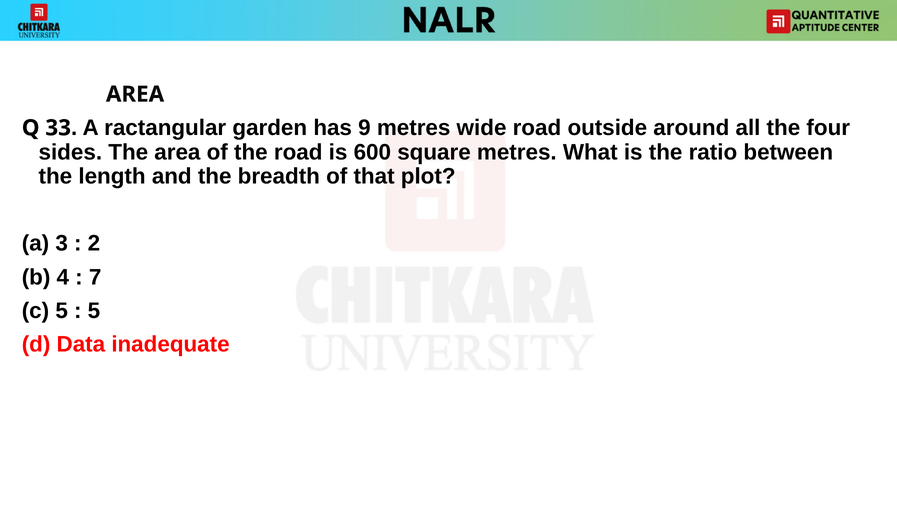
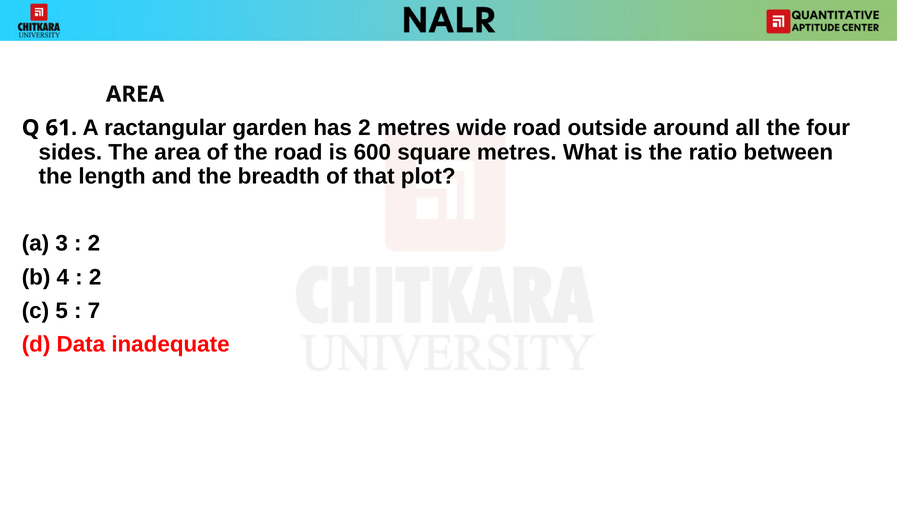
33: 33 -> 61 (58, 128)
has 9: 9 -> 2 (364, 128)
7: 7 -> 2 (95, 277)
5: 5 -> 7 (94, 310)
